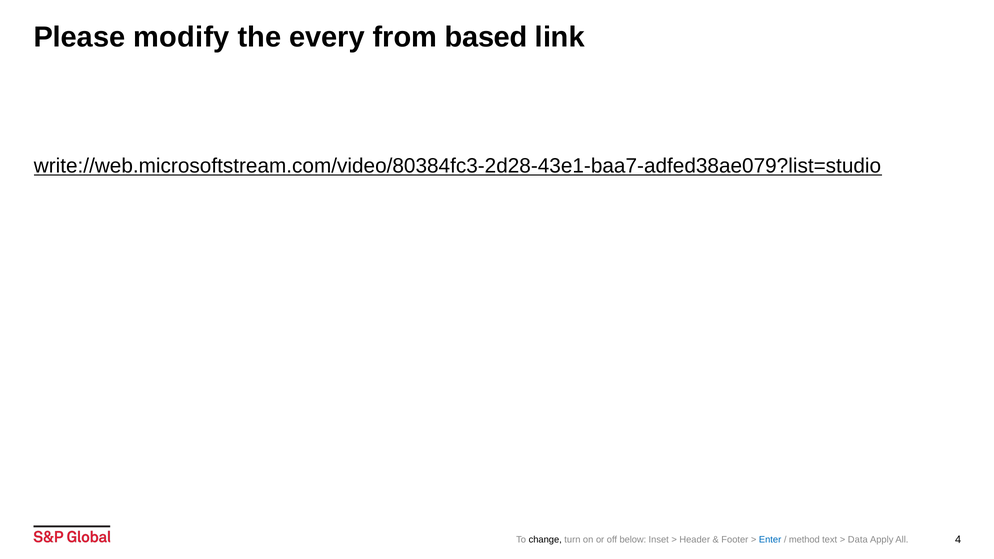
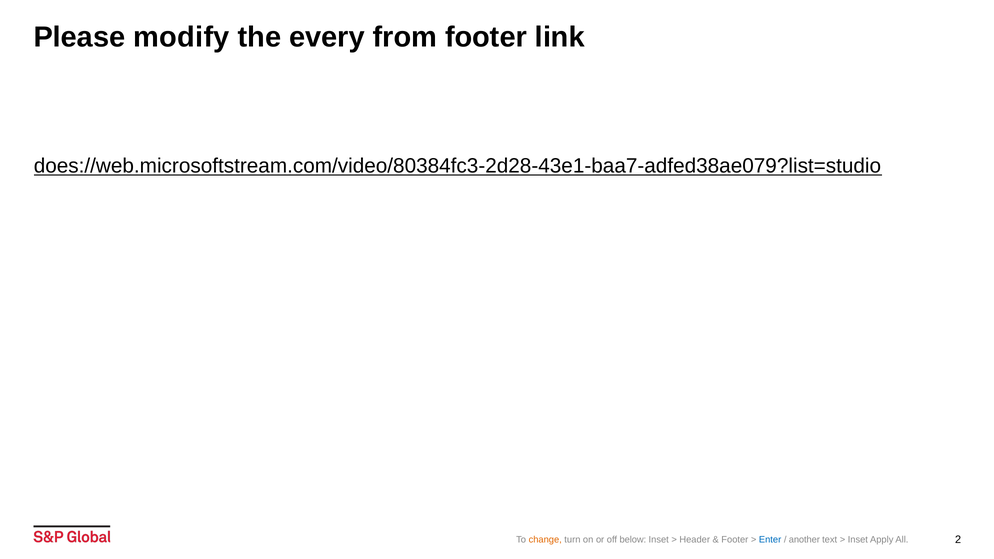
from based: based -> footer (486, 37)
write://web.microsoftstream.com/video/80384fc3-2d28-43e1-baa7-adfed38ae079?list=studio: write://web.microsoftstream.com/video/80384fc3-2d28-43e1-baa7-adfed38ae079?list=studio -> does://web.microsoftstream.com/video/80384fc3-2d28-43e1-baa7-adfed38ae079?list=studio (457, 166)
change colour: black -> orange (545, 540)
method: method -> another (804, 540)
Data: Data -> Inset (858, 540)
4: 4 -> 2 (958, 540)
